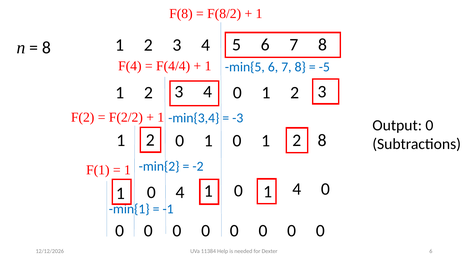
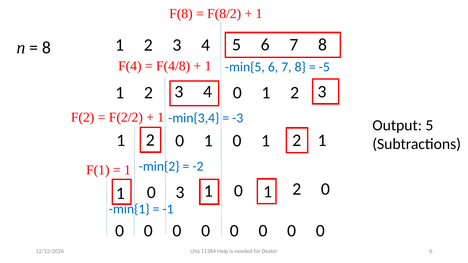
F(4/4: F(4/4 -> F(4/8 (173, 66)
Output 0: 0 -> 5 (429, 125)
2 8: 8 -> 1 (322, 141)
0 4: 4 -> 3 (180, 192)
4: 4 -> 2 (297, 189)
